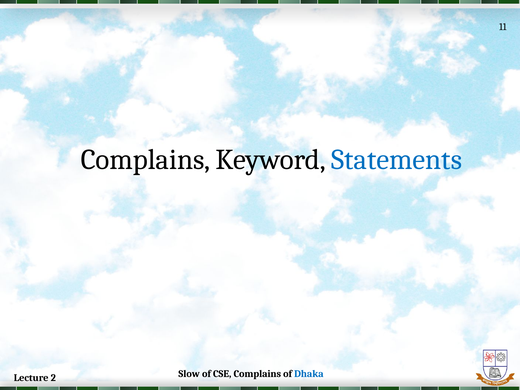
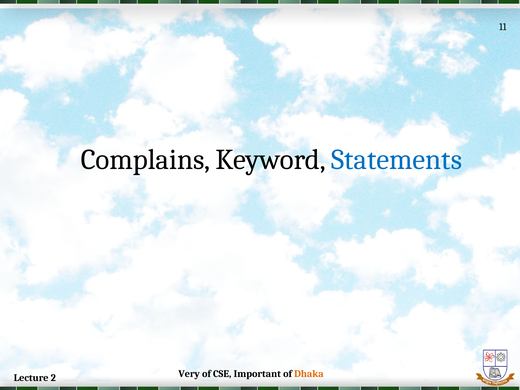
Slow: Slow -> Very (189, 374)
CSE Complains: Complains -> Important (257, 374)
Dhaka colour: blue -> orange (309, 374)
